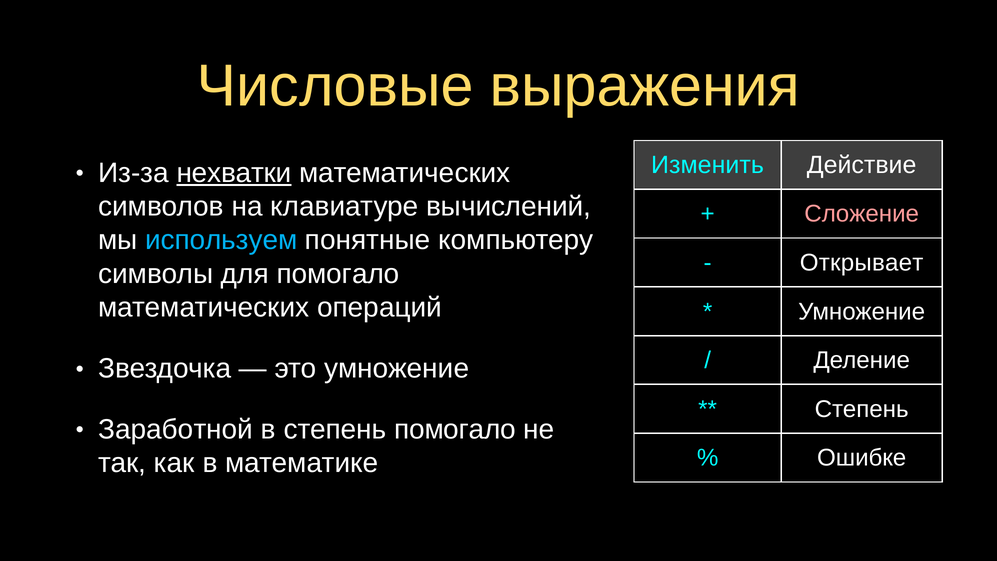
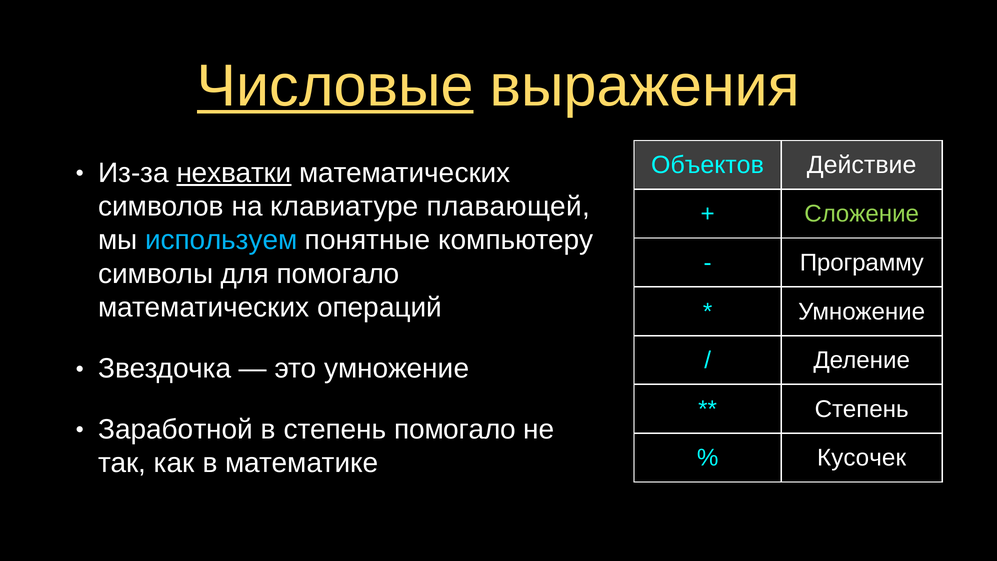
Числовые underline: none -> present (335, 86)
Изменить: Изменить -> Объектов (707, 165)
вычислений: вычислений -> плавающей (508, 206)
Сложение colour: pink -> light green (862, 214)
Открывает: Открывает -> Программу (862, 263)
Ошибке: Ошибке -> Кусочек (862, 458)
